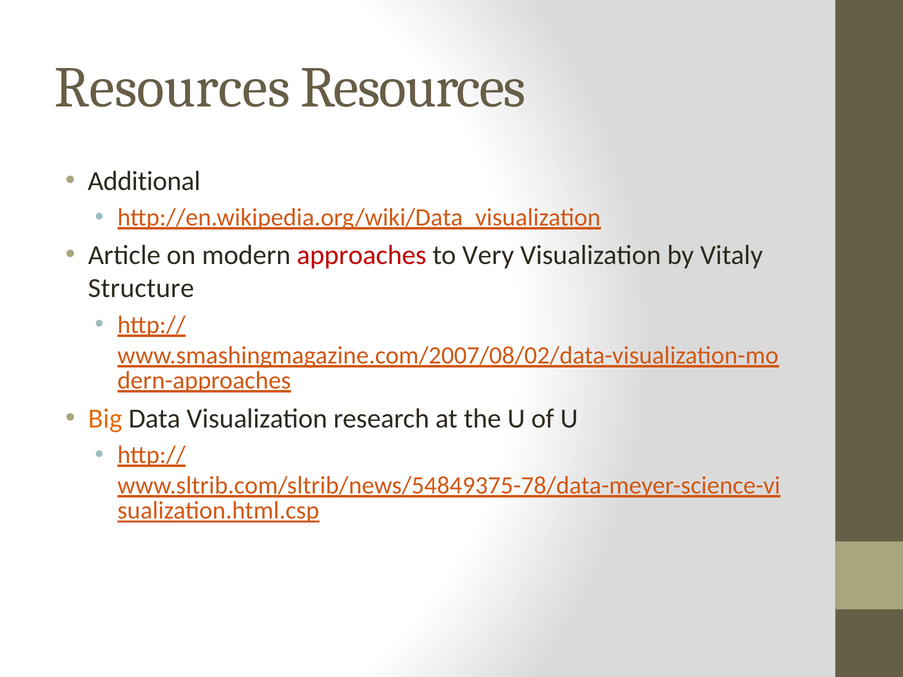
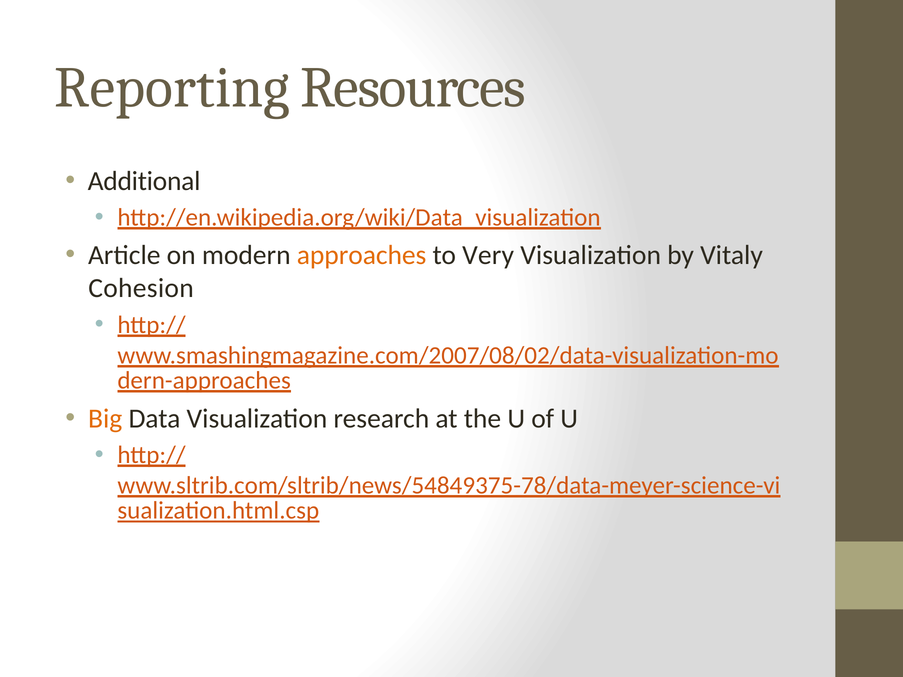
Resources: Resources -> Reporting (172, 88)
approaches colour: red -> orange (362, 255)
Structure: Structure -> Cohesion (141, 288)
